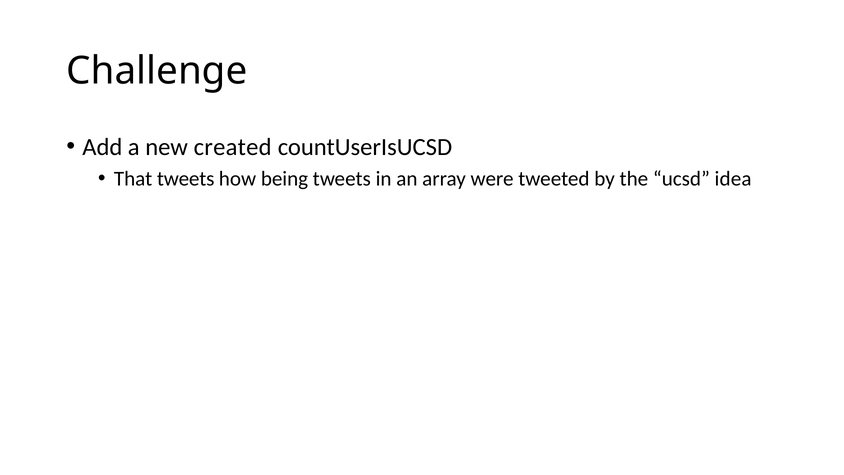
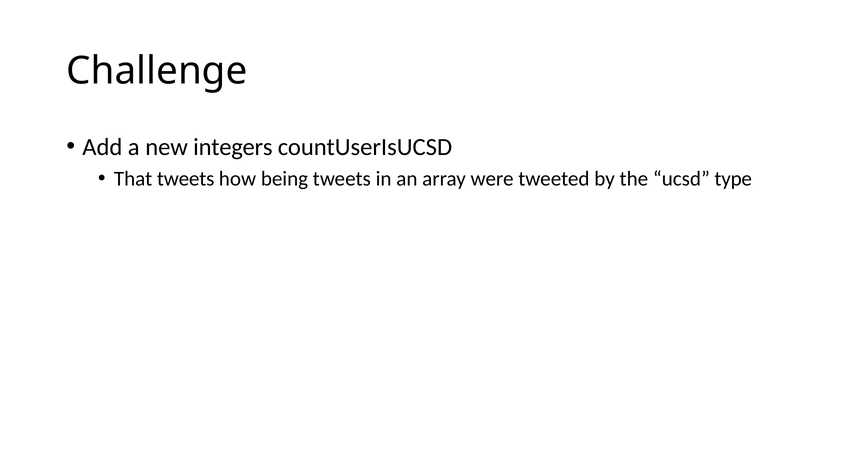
created: created -> integers (233, 147)
idea: idea -> type (733, 179)
